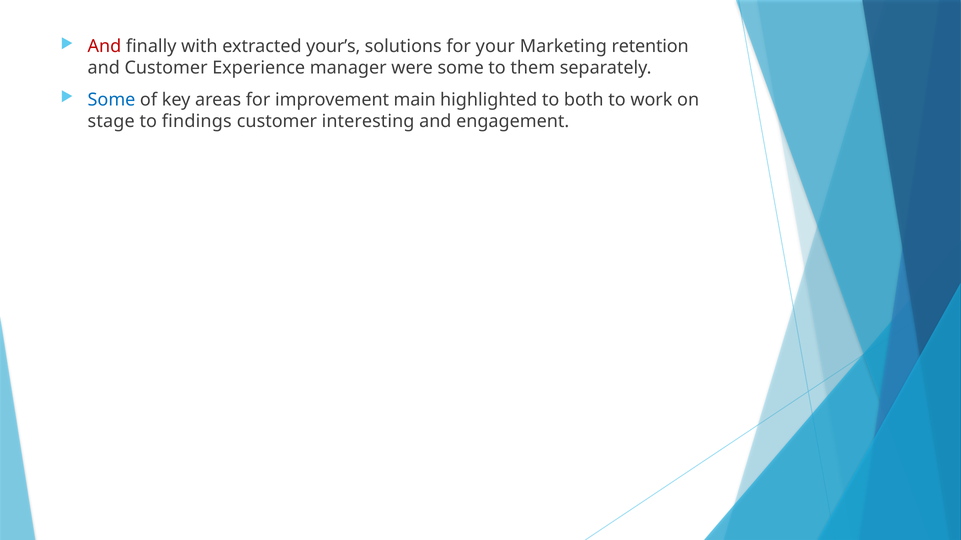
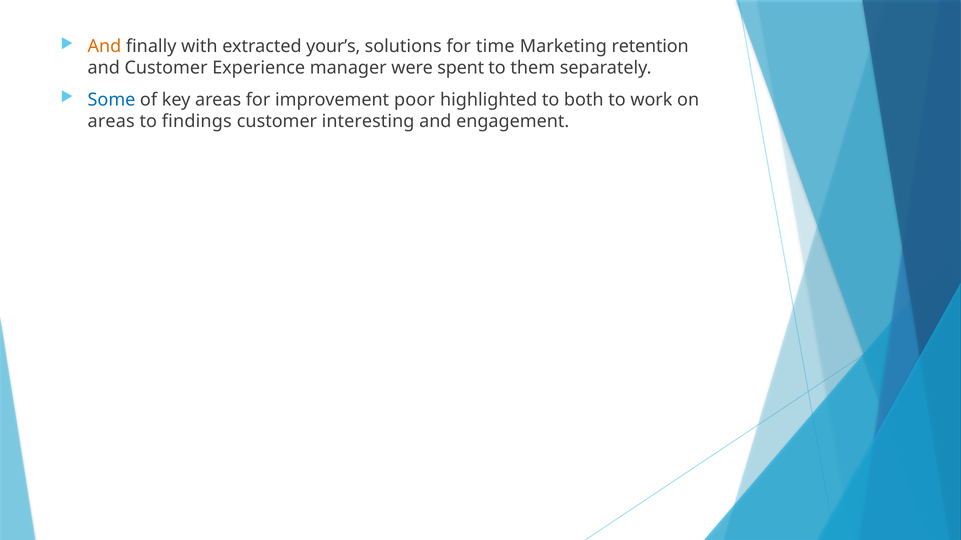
And colour: red -> orange (104, 46)
your: your -> time (495, 46)
were some: some -> spent (461, 68)
main: main -> poor (415, 100)
stage: stage -> areas (111, 121)
